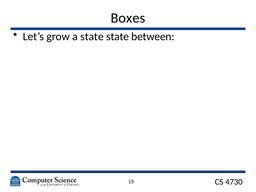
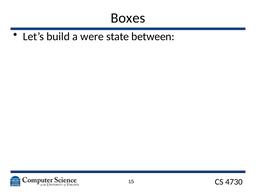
grow: grow -> build (58, 37)
a state: state -> were (92, 37)
